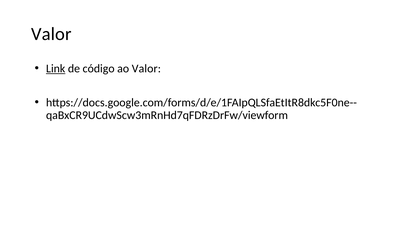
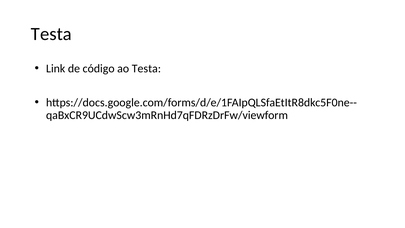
Valor: Valor -> Testa (51, 34)
Link underline: present -> none (56, 68)
ao Valor: Valor -> Testa (146, 68)
